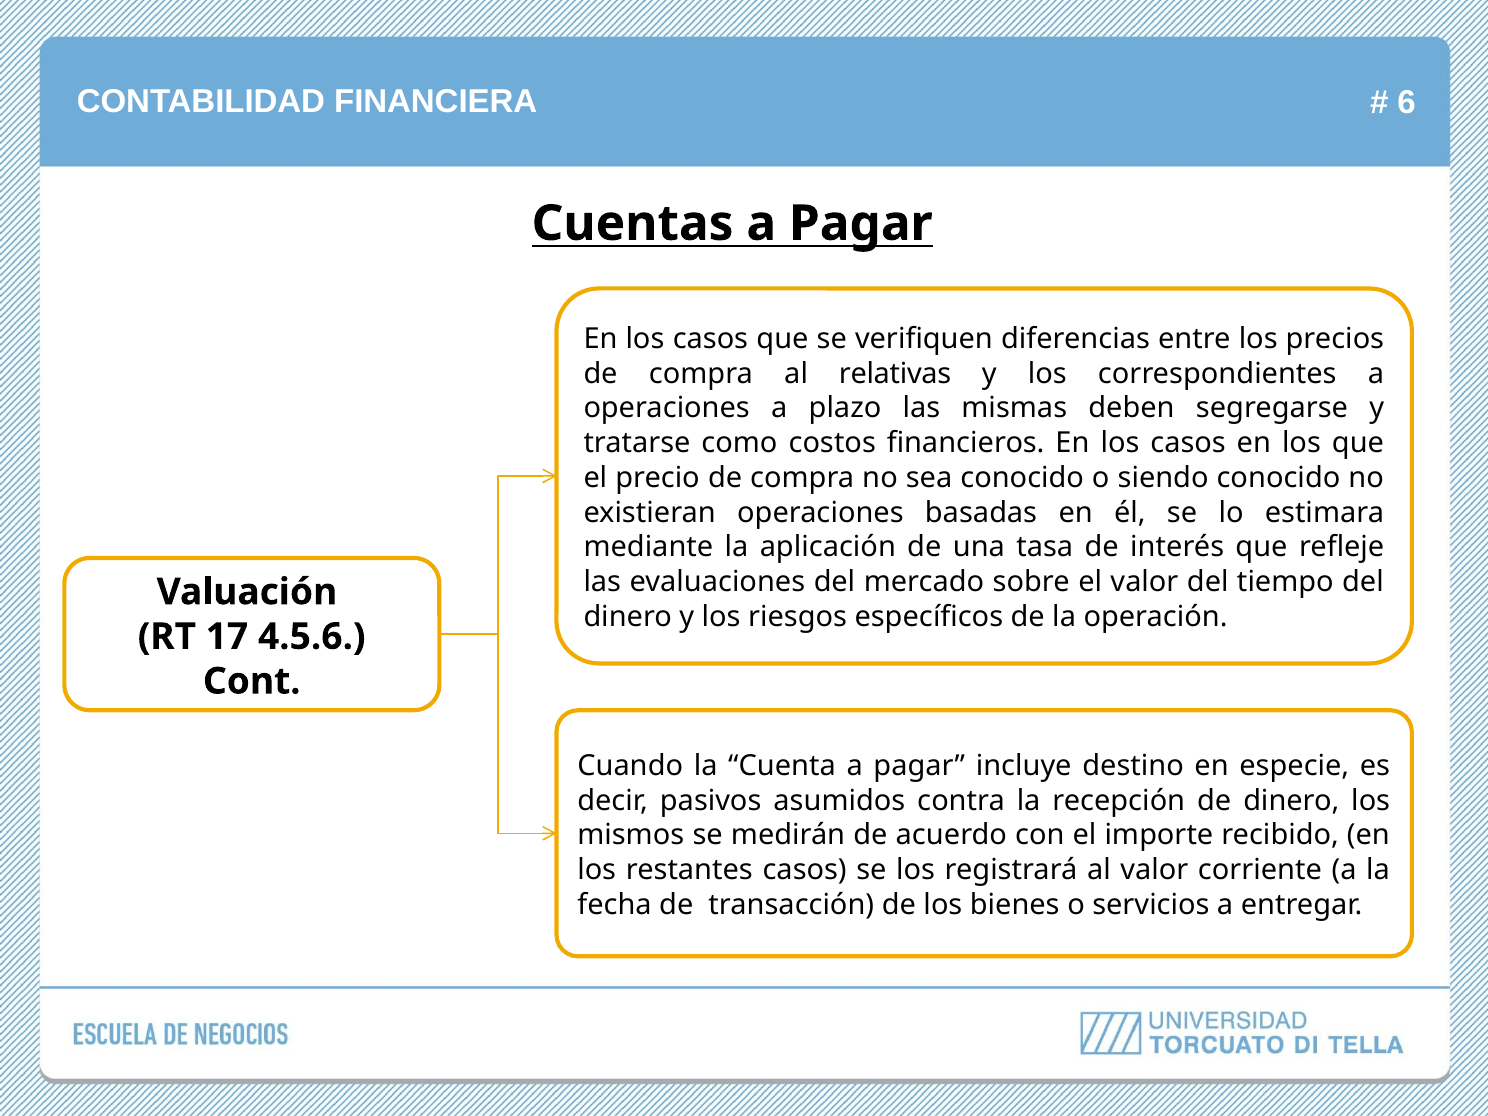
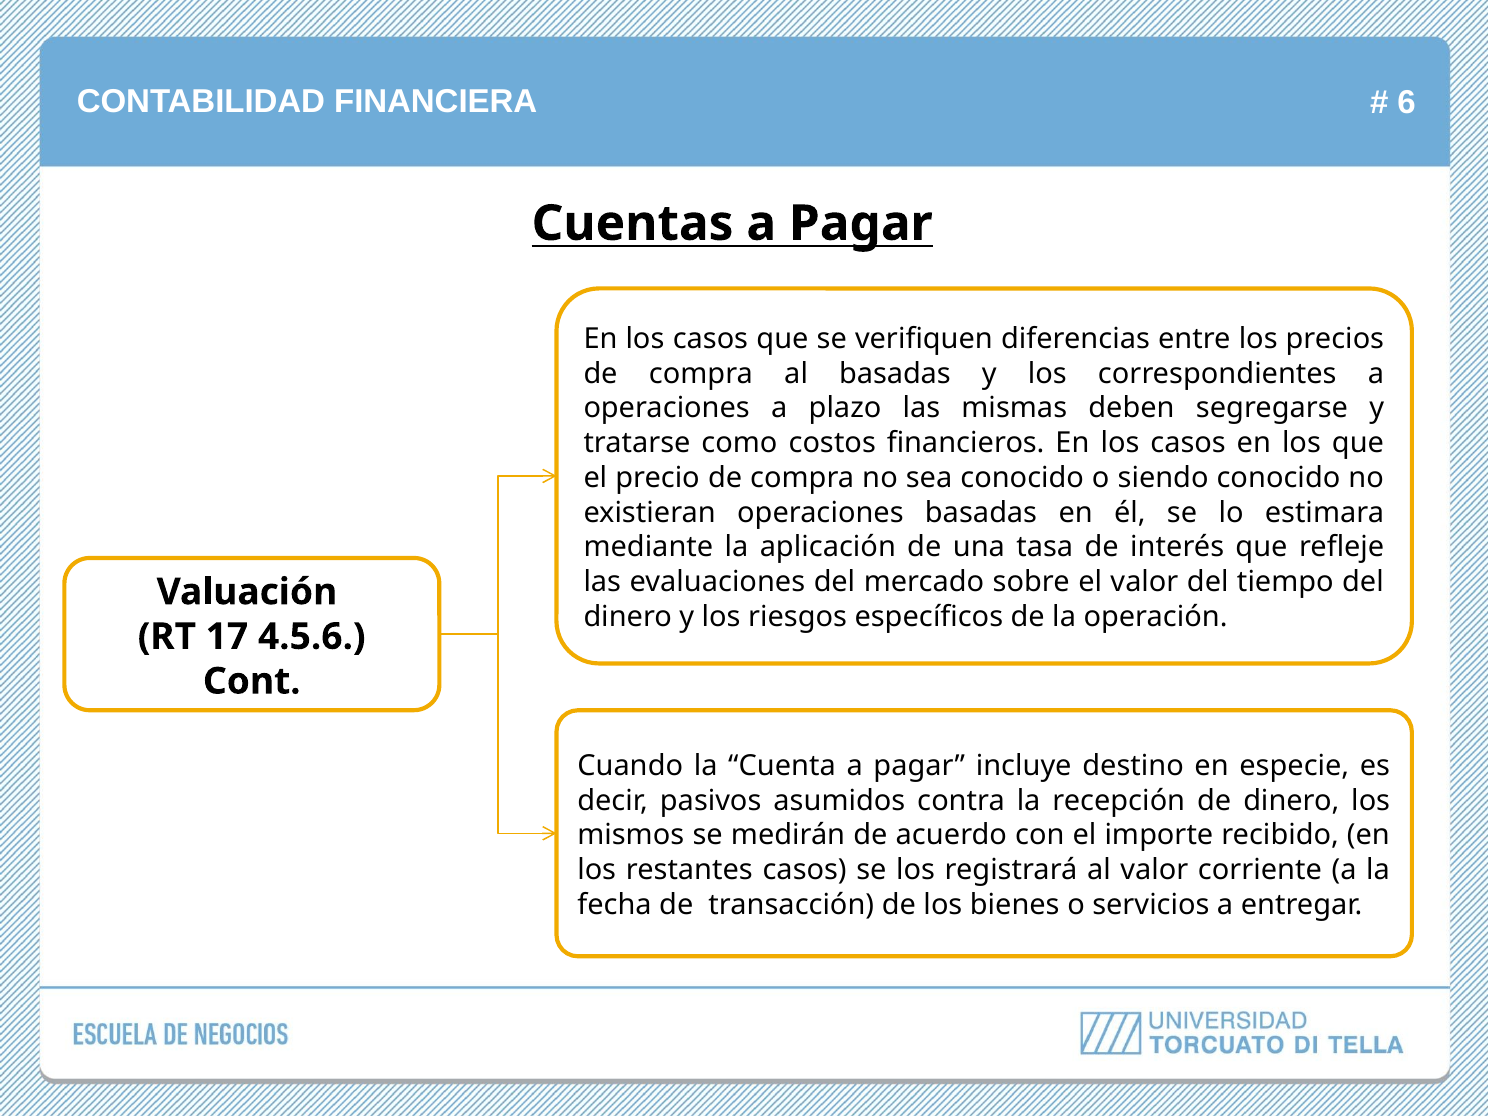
al relativas: relativas -> basadas (895, 374)
